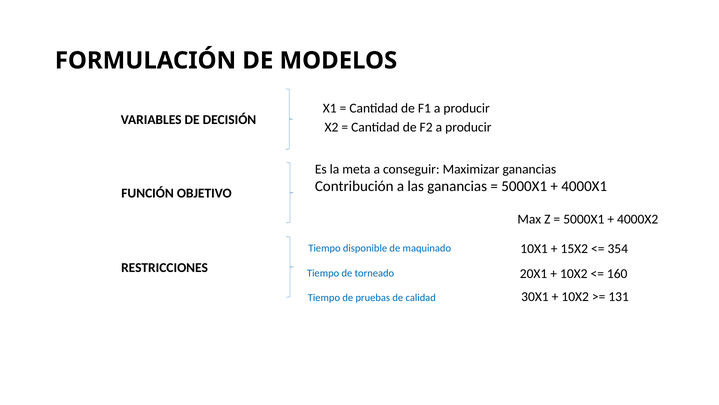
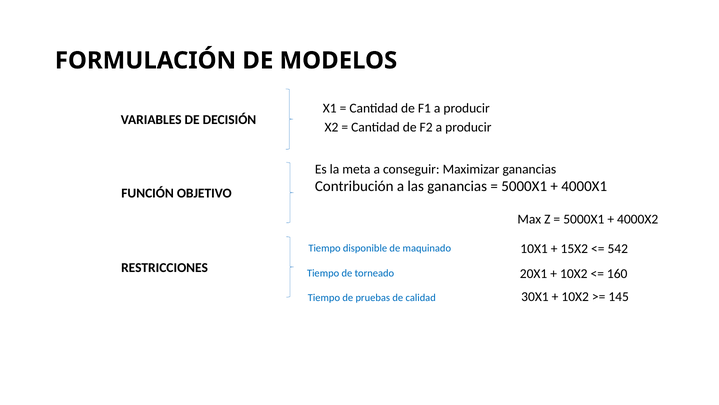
354: 354 -> 542 (618, 248)
131: 131 -> 145 (619, 296)
